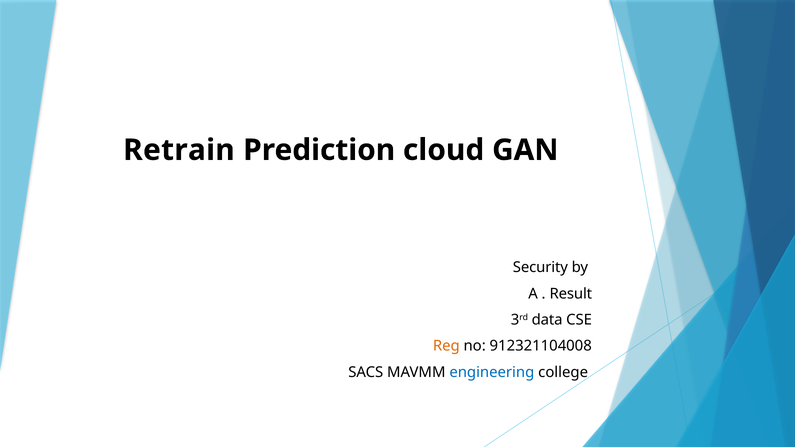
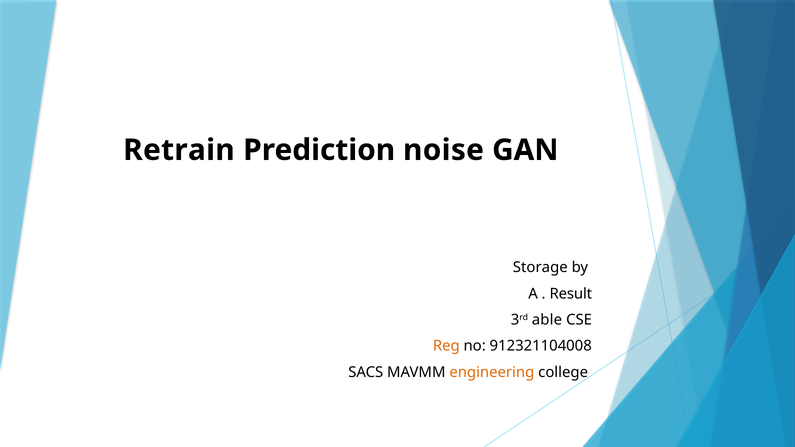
cloud: cloud -> noise (443, 150)
Security: Security -> Storage (540, 268)
data: data -> able (547, 320)
engineering colour: blue -> orange (492, 372)
